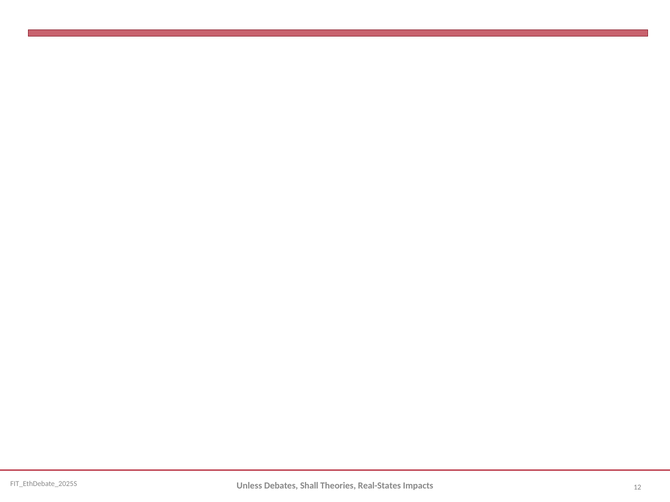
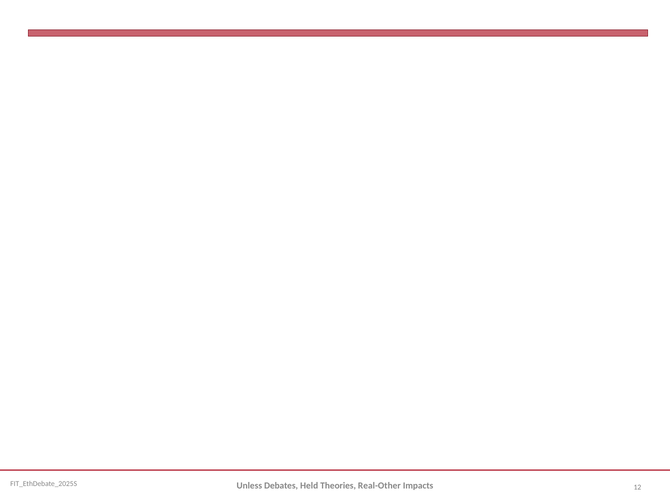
Shall: Shall -> Held (309, 486)
Real-States: Real-States -> Real-Other (379, 486)
